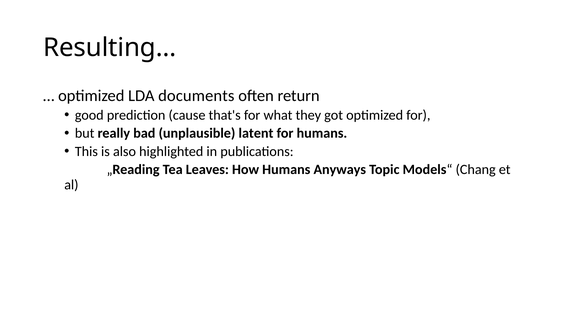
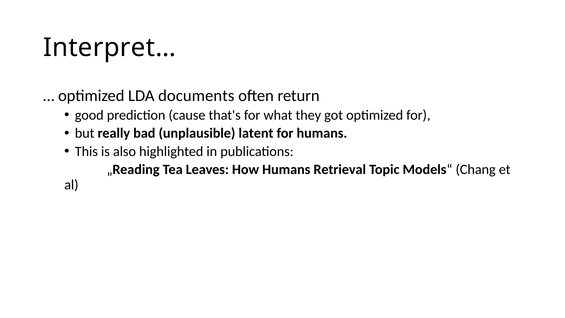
Resulting…: Resulting… -> Interpret… (109, 47)
Anyways: Anyways -> Retrieval (340, 170)
